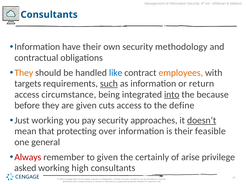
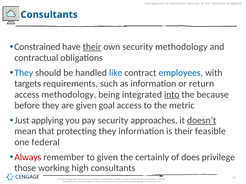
Information: Information -> Constrained (37, 47)
their underline: none -> present (92, 47)
They colour: orange -> blue (24, 73)
employees colour: orange -> blue (181, 73)
such underline: present -> none (109, 84)
access circumstance: circumstance -> methodology (69, 95)
cuts: cuts -> goal (107, 106)
define: define -> metric (182, 106)
Just working: working -> applying (47, 121)
protecting over: over -> they (107, 132)
general: general -> federal (46, 142)
arise: arise -> does (190, 157)
asked: asked -> those (25, 168)
